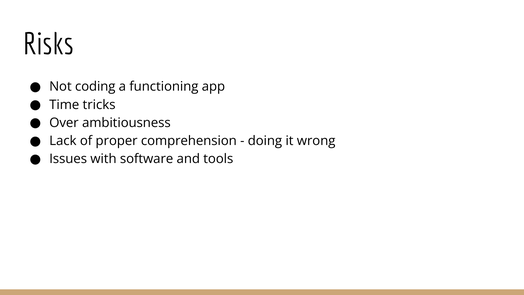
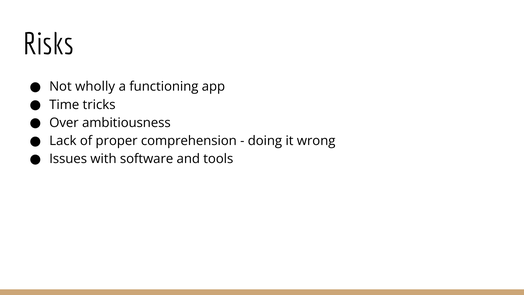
coding: coding -> wholly (95, 87)
